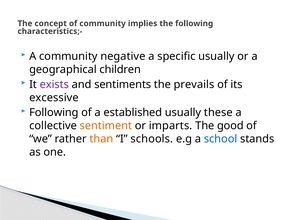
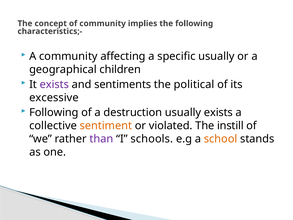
negative: negative -> affecting (123, 56)
prevails: prevails -> political (194, 84)
established: established -> destruction (133, 112)
usually these: these -> exists (218, 112)
imparts: imparts -> violated (171, 126)
good: good -> instill (230, 126)
than colour: orange -> purple (101, 139)
school colour: blue -> orange (221, 139)
